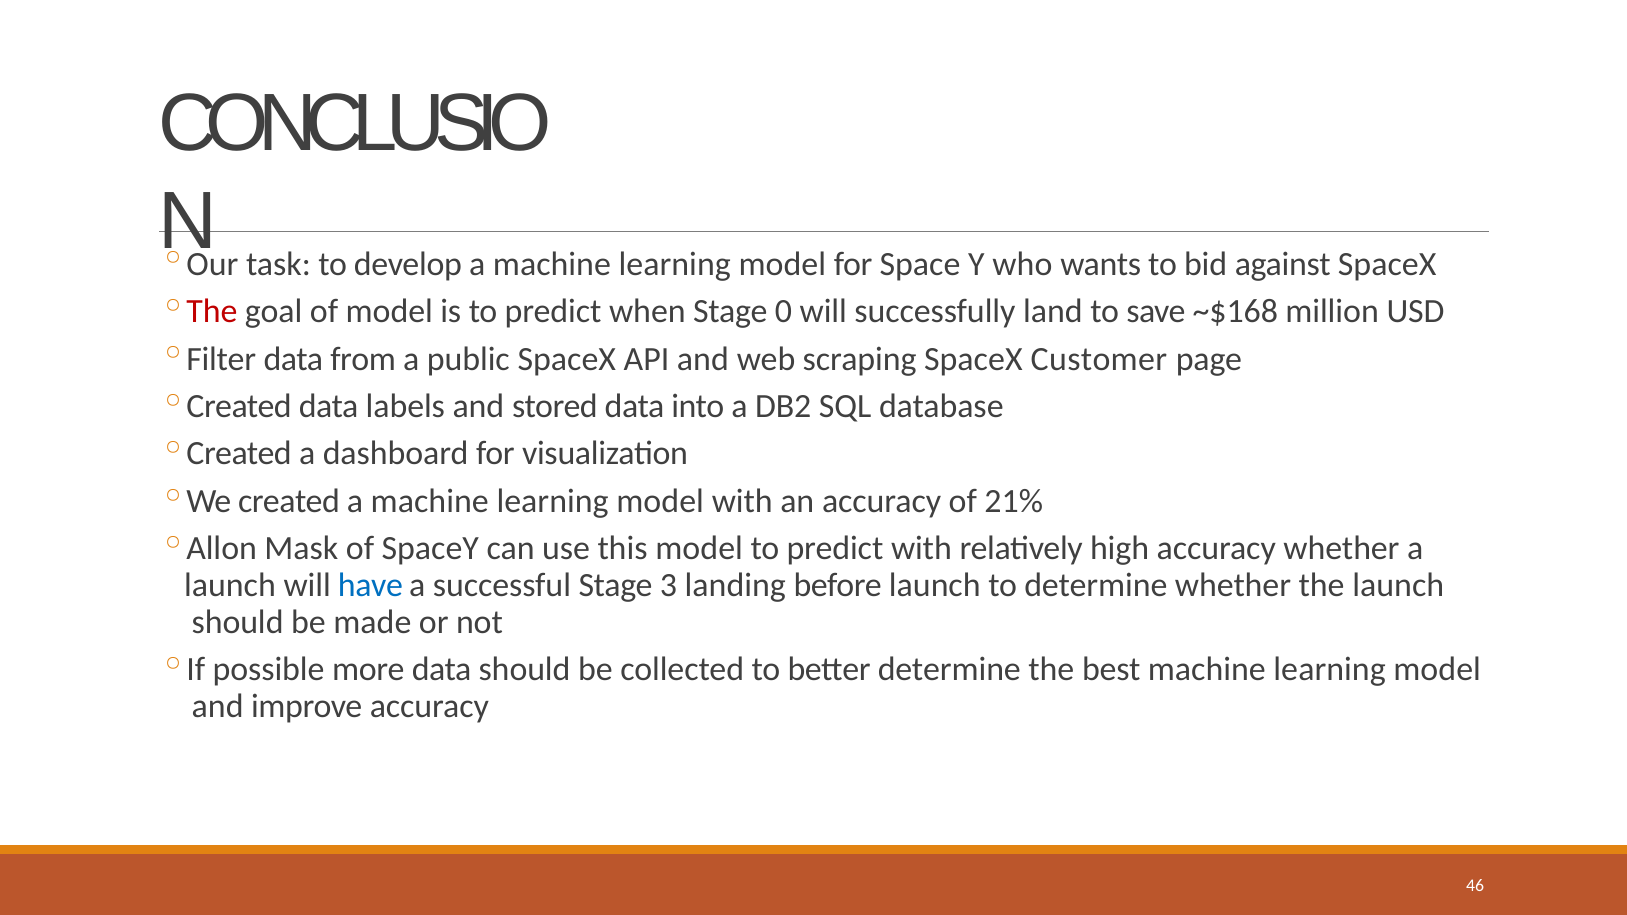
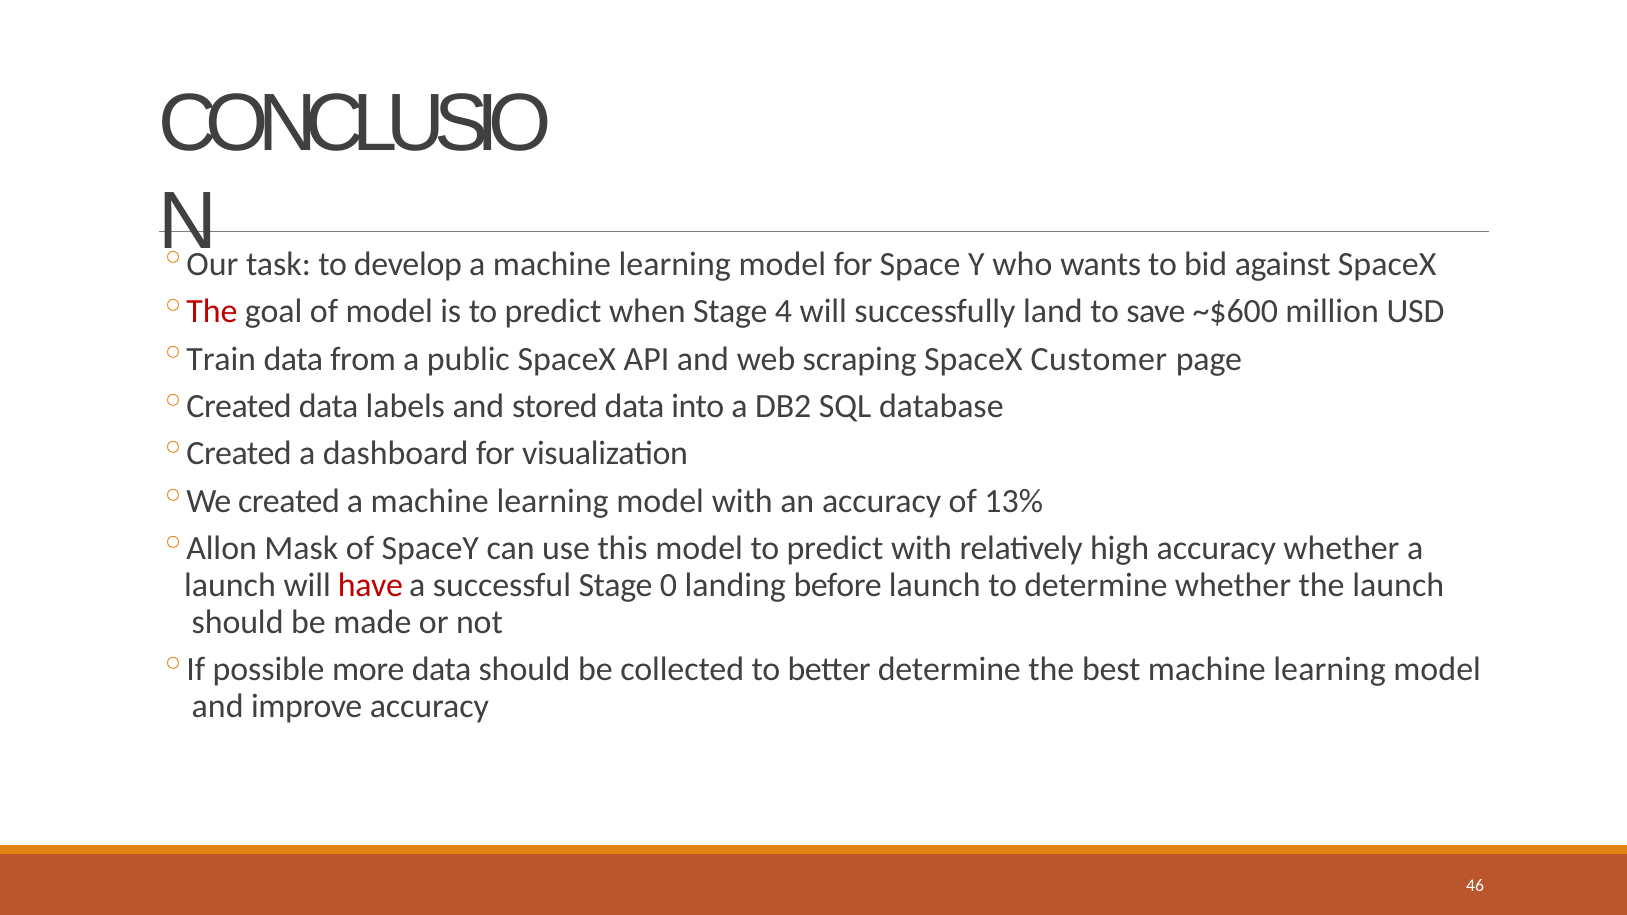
0: 0 -> 4 (783, 311)
~$168: ~$168 -> ~$600 (1235, 311)
Filter: Filter -> Train (221, 359)
21%: 21% -> 13% (1014, 501)
have colour: blue -> red (370, 585)
3: 3 -> 0 (668, 585)
